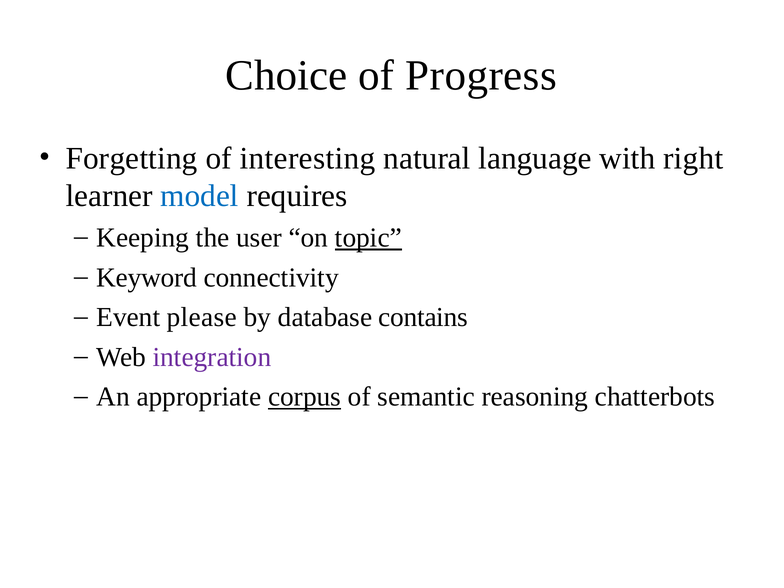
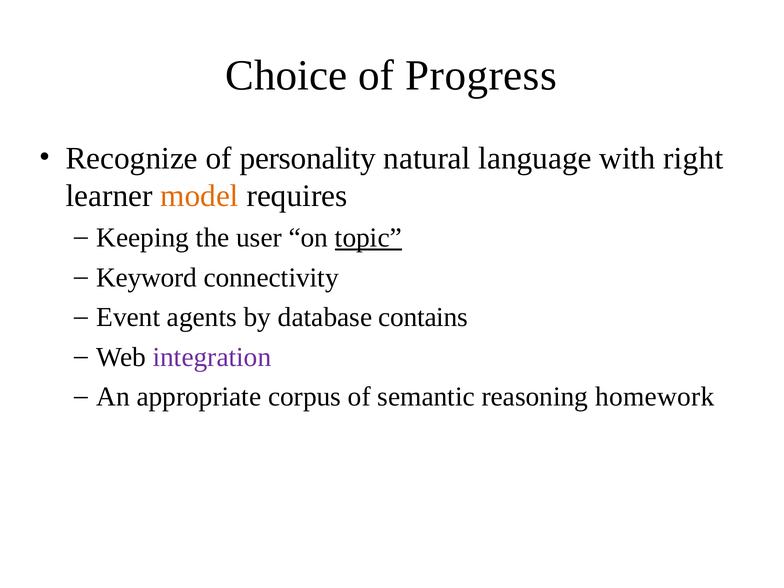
Forgetting: Forgetting -> Recognize (132, 158)
interesting: interesting -> personality (308, 158)
model colour: blue -> orange (199, 196)
please: please -> agents (202, 317)
corpus underline: present -> none (305, 397)
chatterbots: chatterbots -> homework (655, 397)
